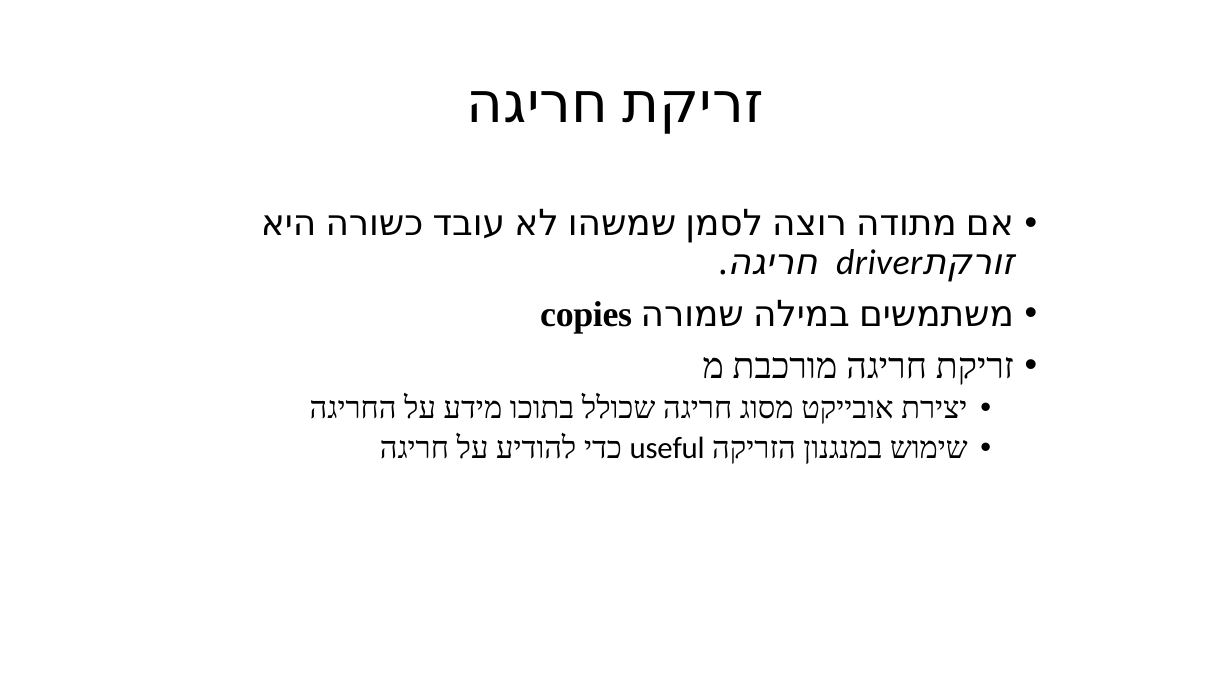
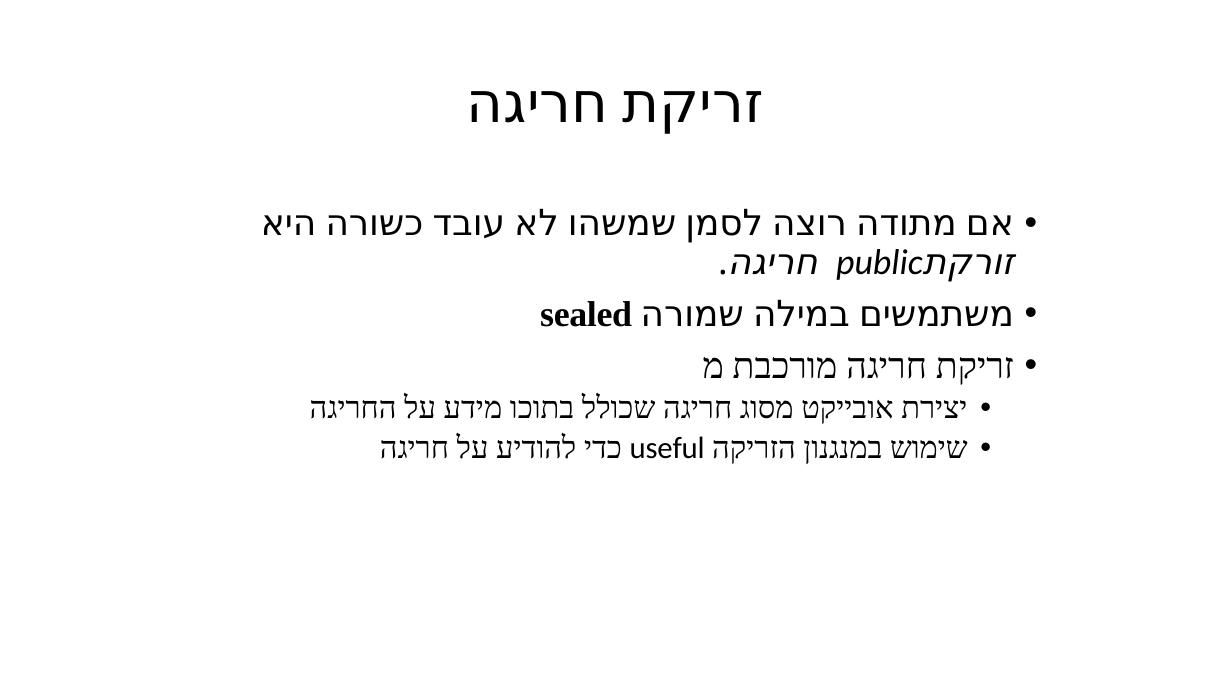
driver: driver -> public (879, 263)
copies: copies -> sealed (586, 314)
